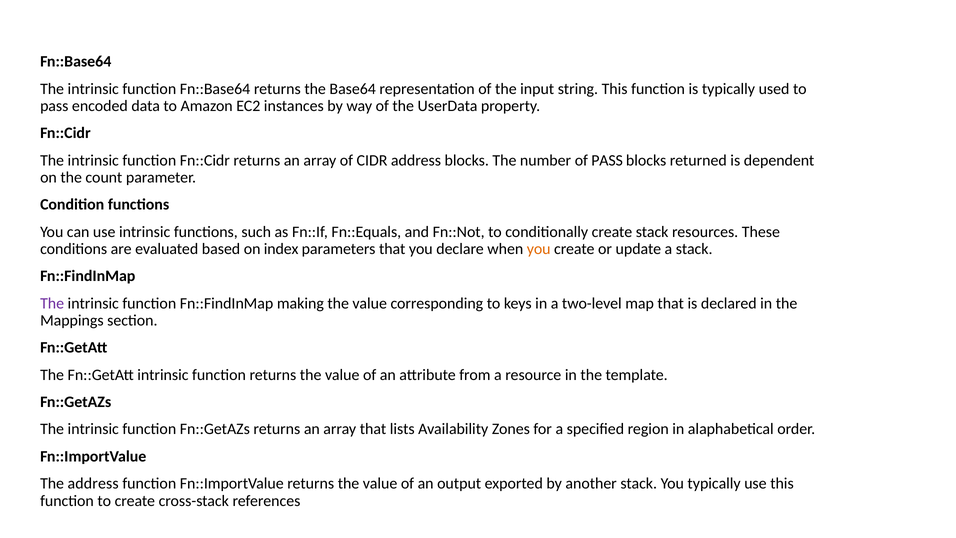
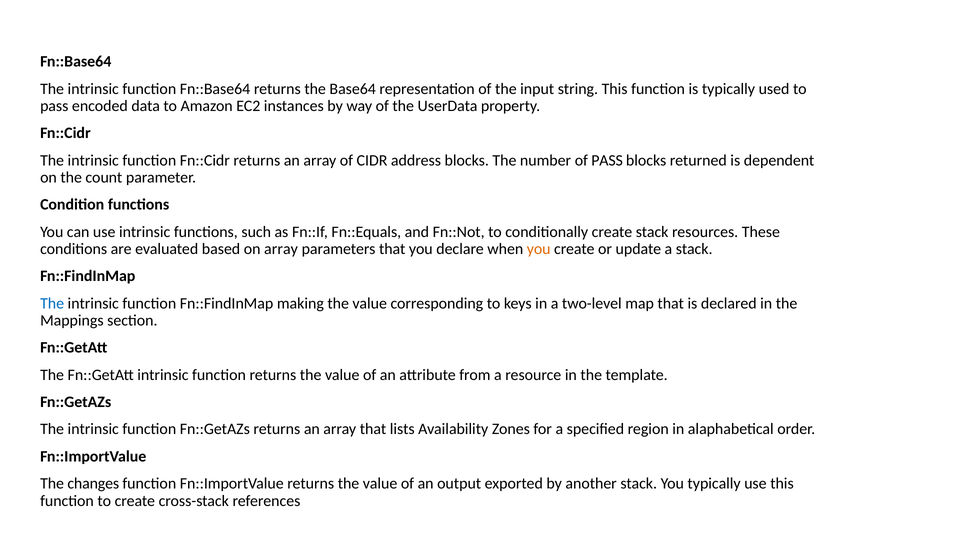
on index: index -> array (281, 249)
The colour: purple -> blue (52, 303)
The address: address -> changes (93, 483)
